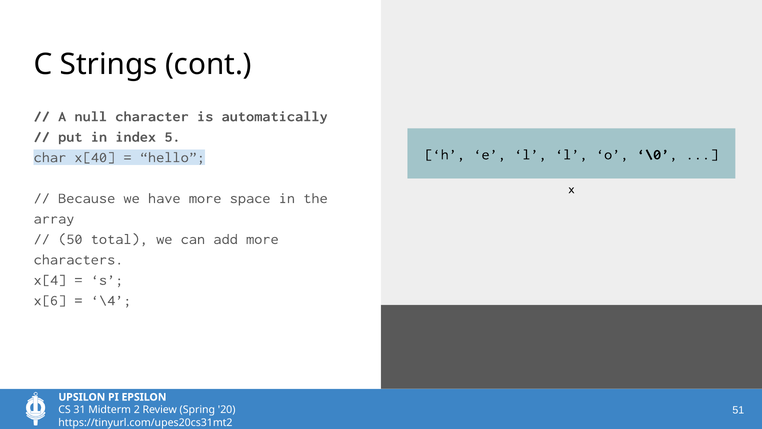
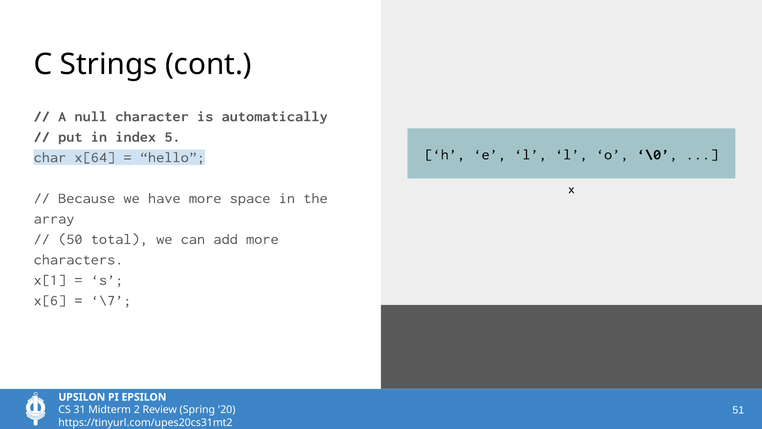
x[40: x[40 -> x[64 (95, 157)
x[4: x[4 -> x[1 (50, 280)
\4: \4 -> \7 (111, 300)
